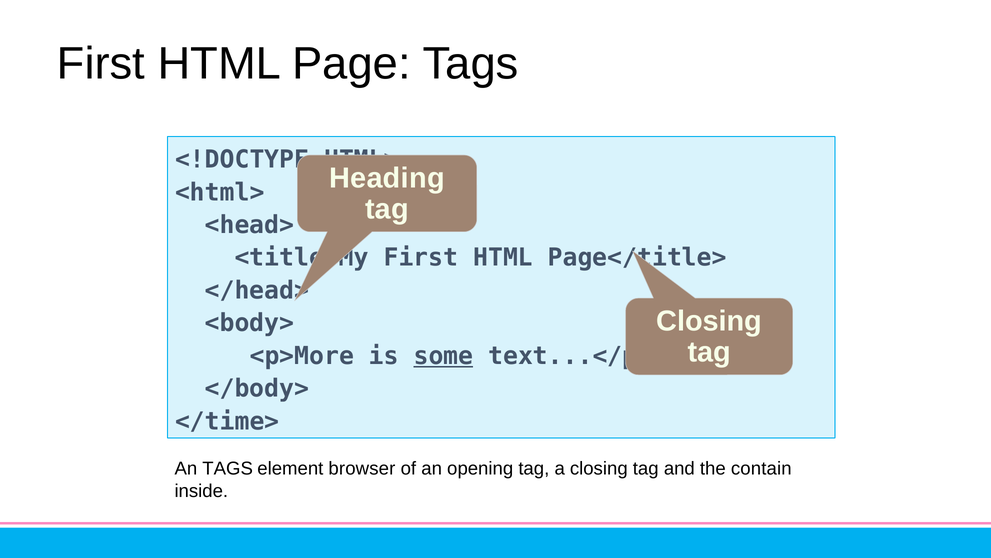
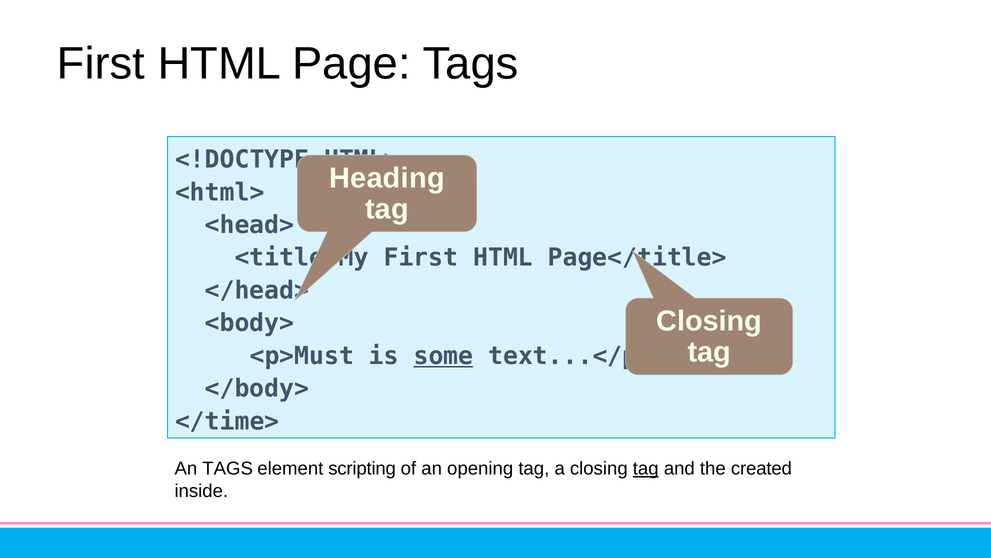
<p>More: <p>More -> <p>Must (302, 356)
browser: browser -> scripting (362, 468)
tag underline: none -> present (646, 468)
contain: contain -> created (761, 468)
